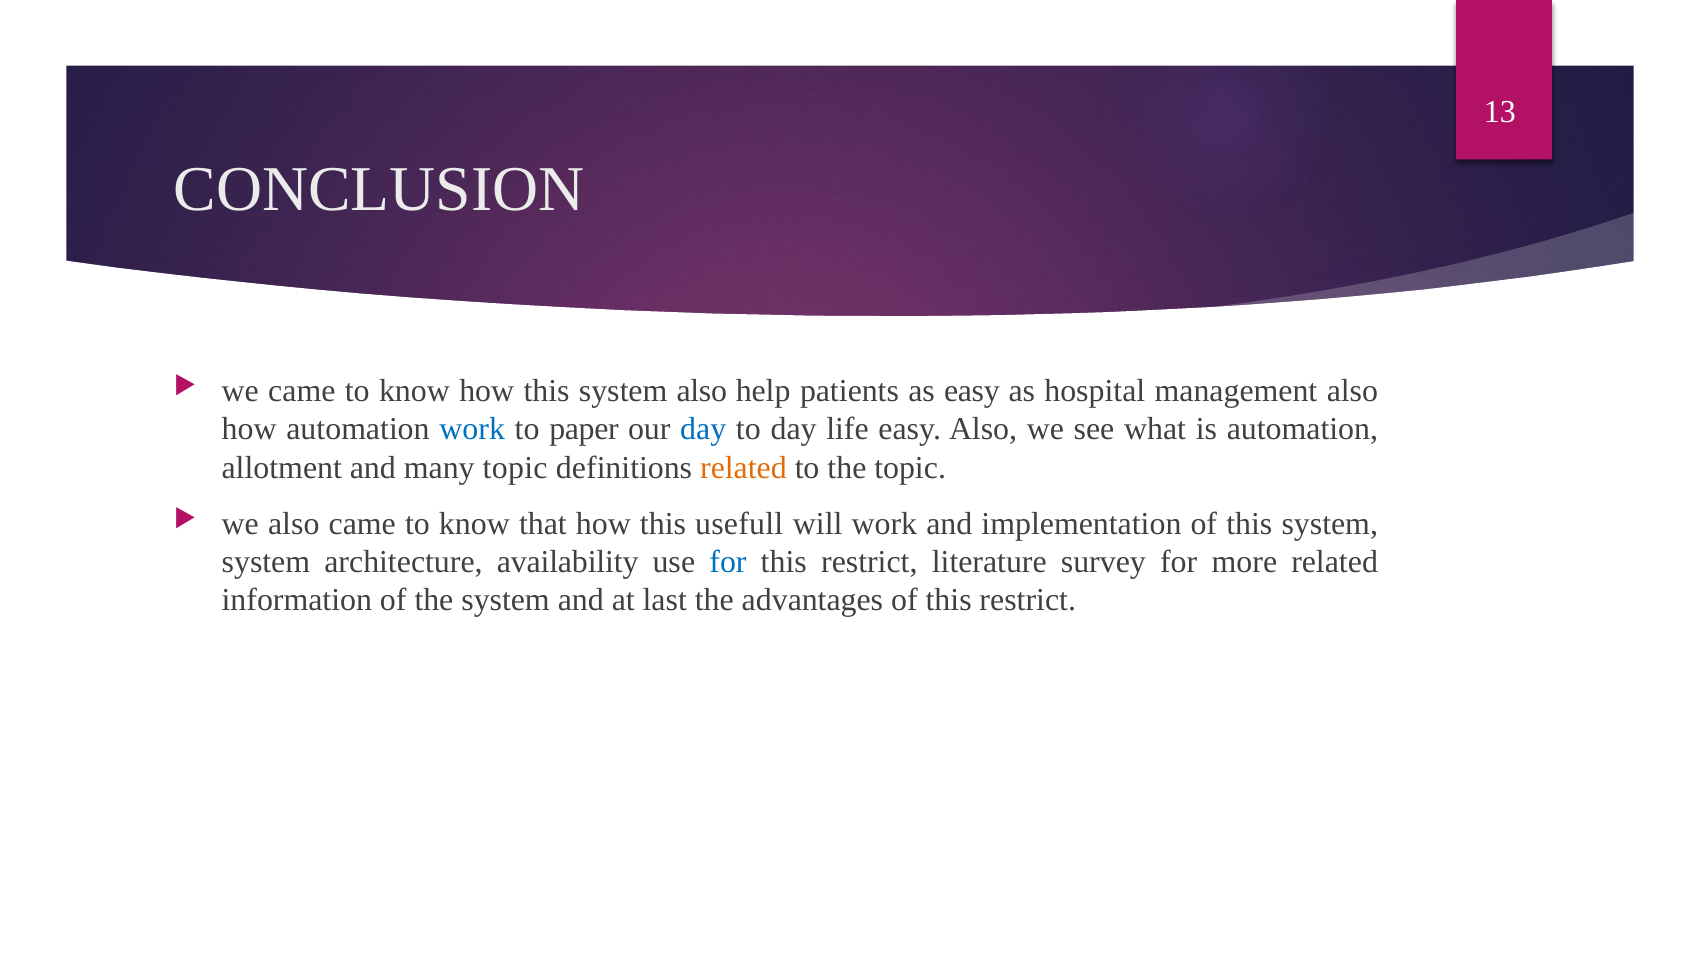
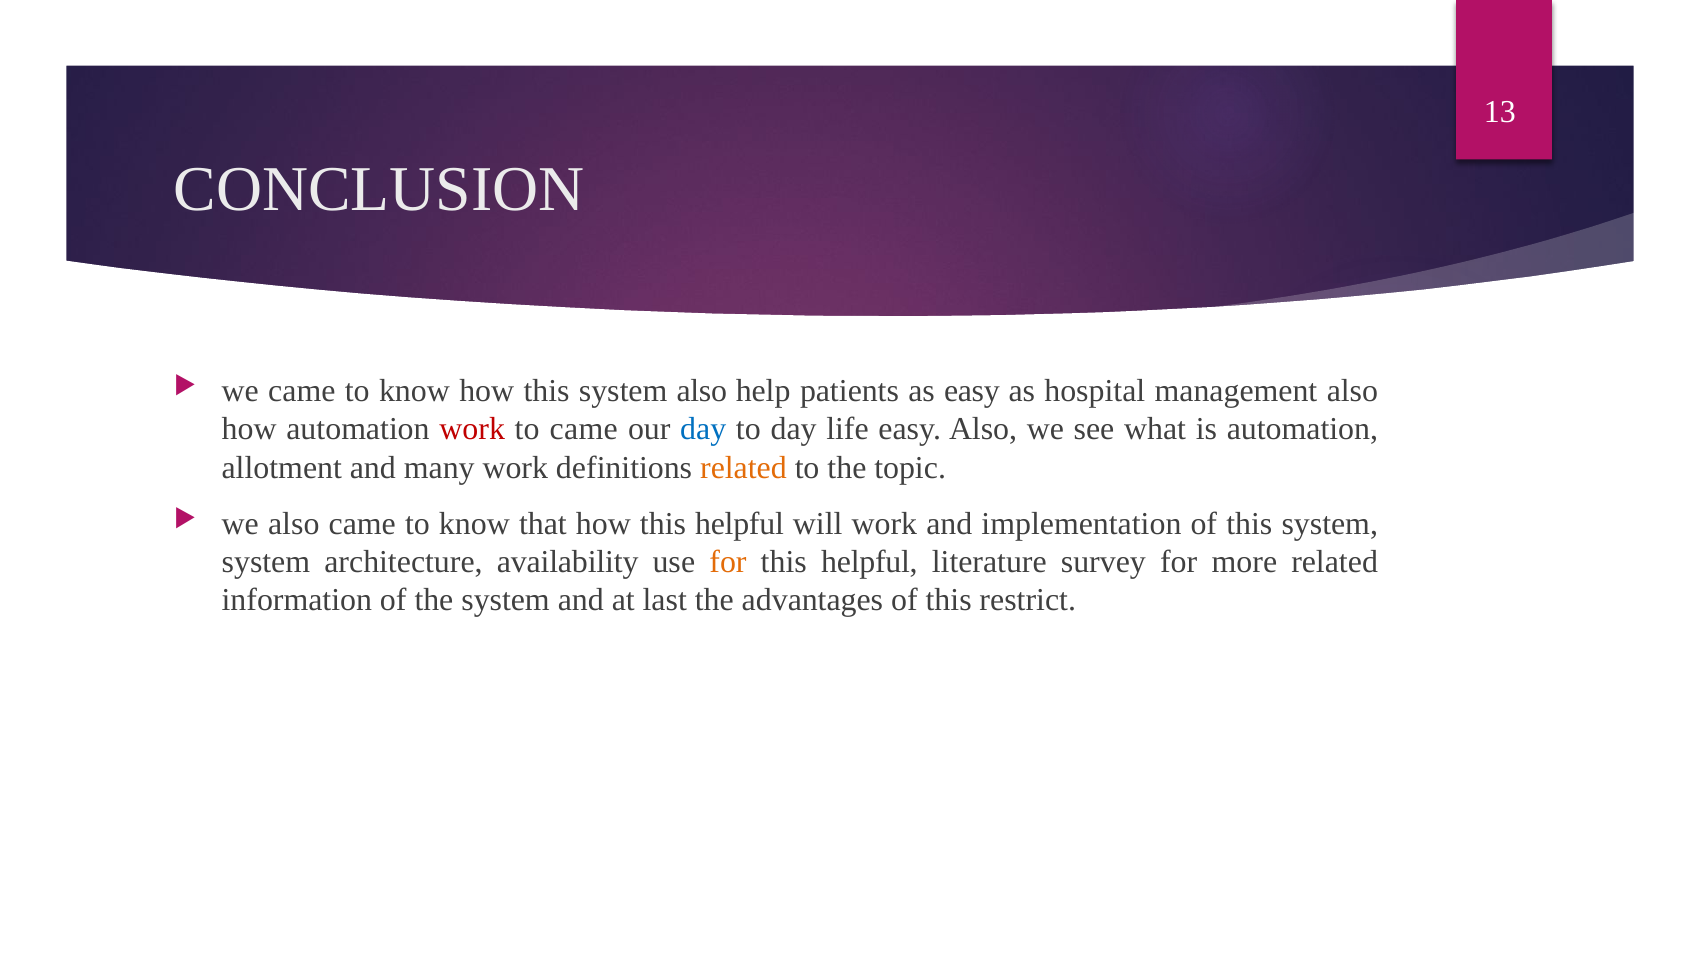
work colour: blue -> red (472, 429)
to paper: paper -> came (584, 429)
many topic: topic -> work (515, 468)
how this usefull: usefull -> helpful (739, 524)
for colour: blue -> orange (728, 562)
restrict: restrict -> helpful (869, 562)
